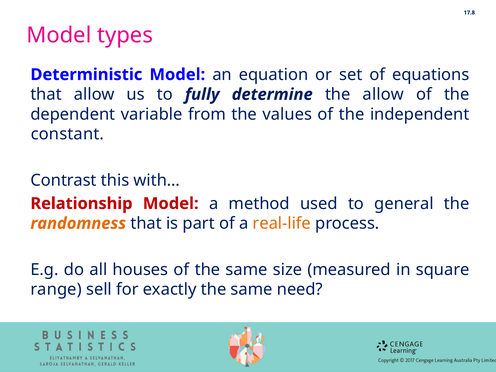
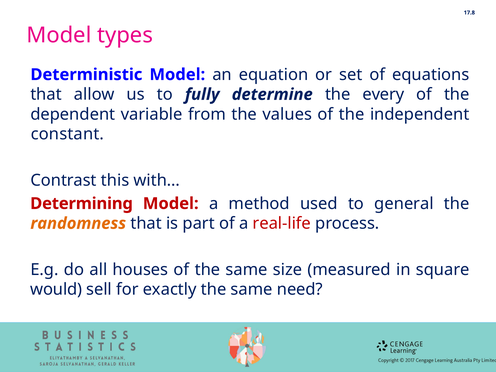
the allow: allow -> every (383, 94)
Relationship: Relationship -> Determining (82, 204)
real-life colour: orange -> red (282, 223)
range: range -> would (56, 290)
